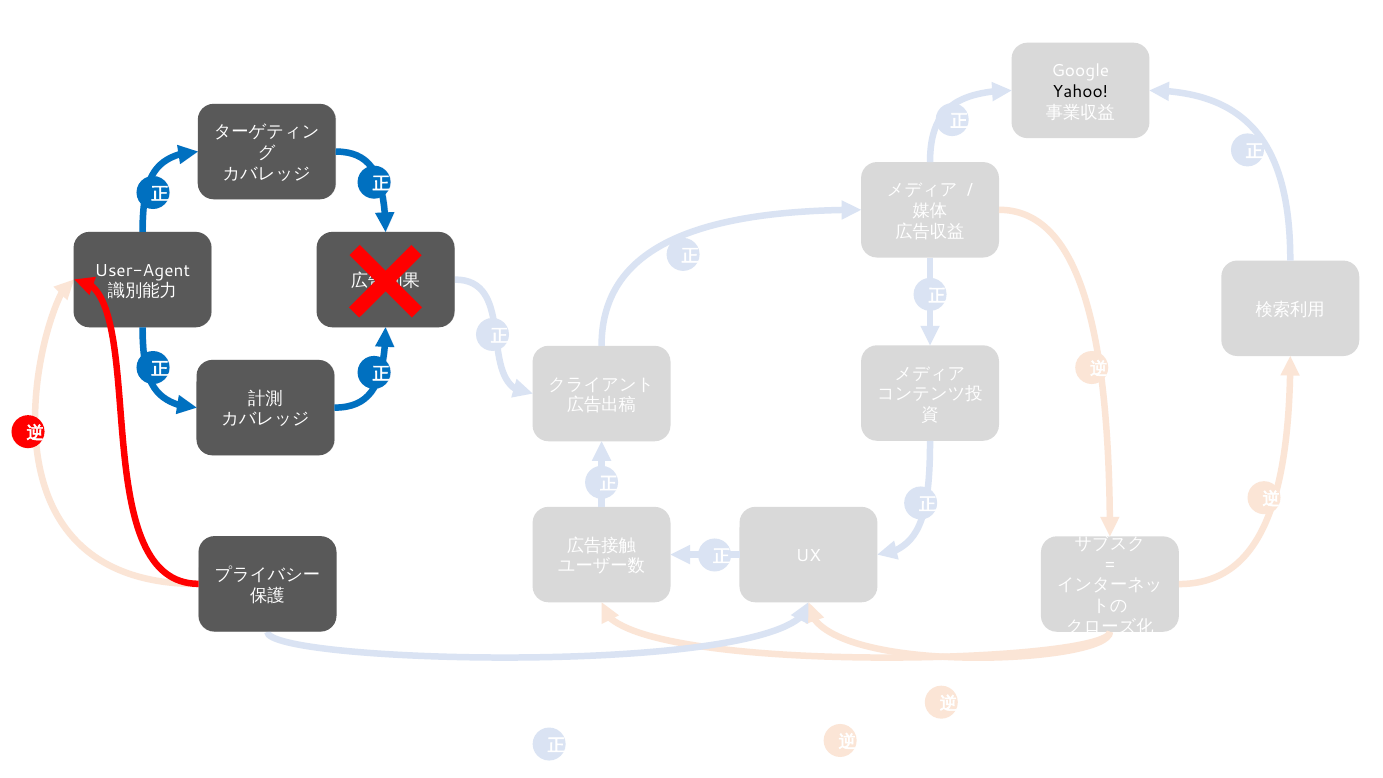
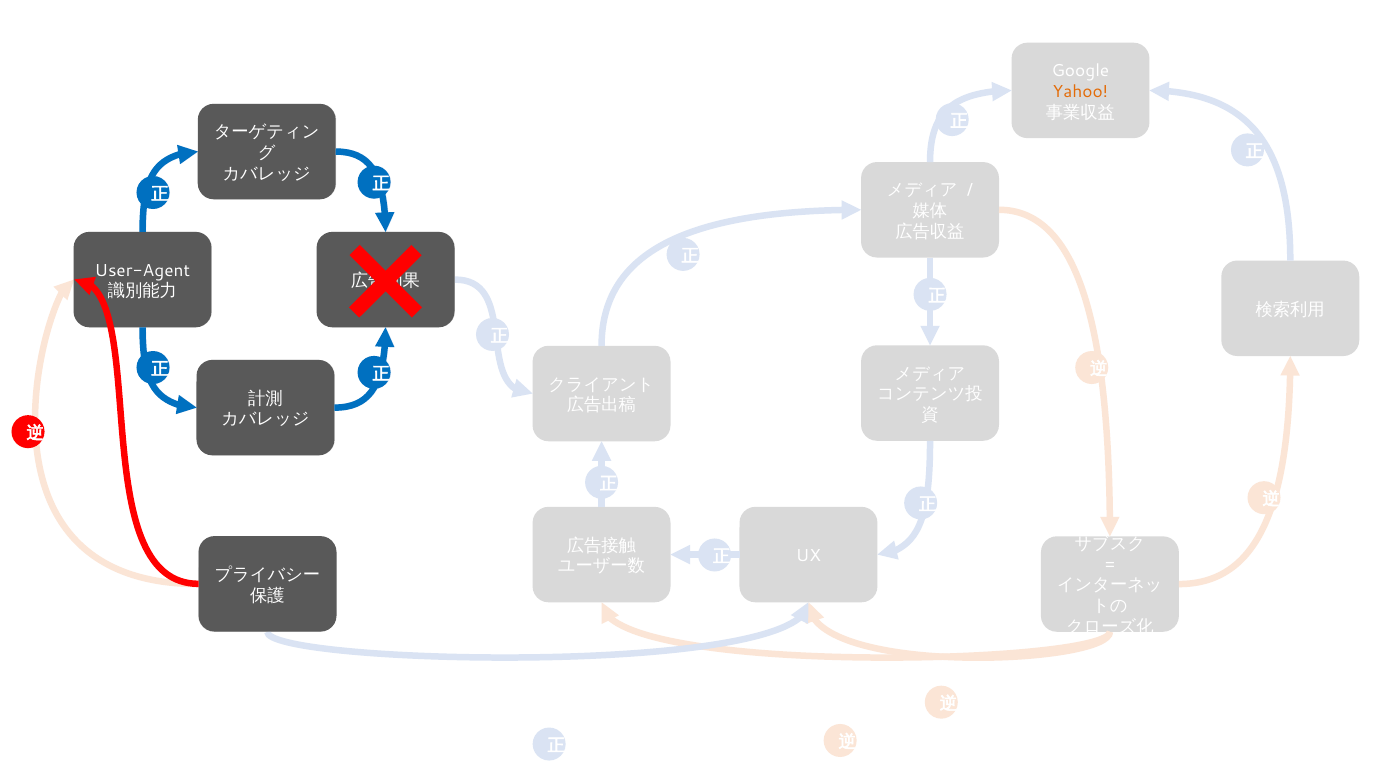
Yahoo colour: black -> orange (1080, 92)
